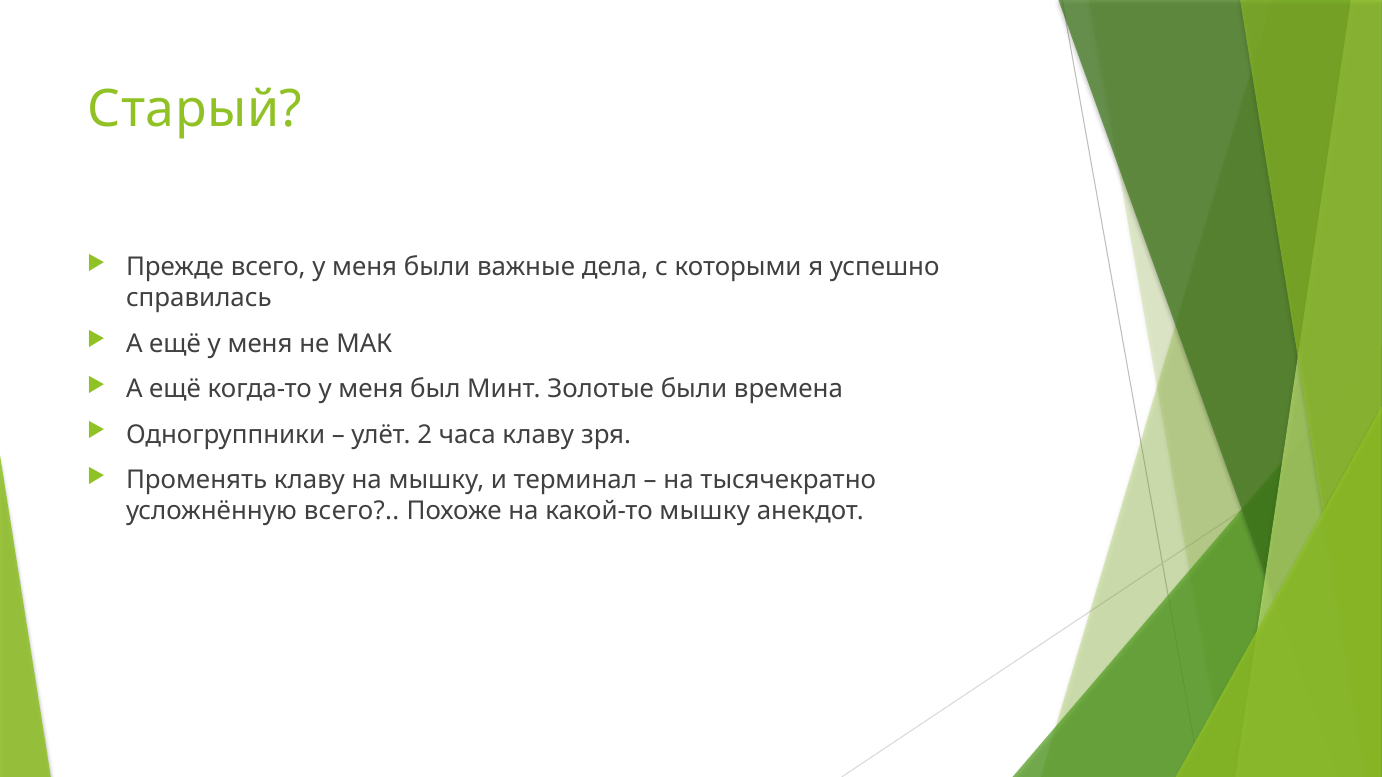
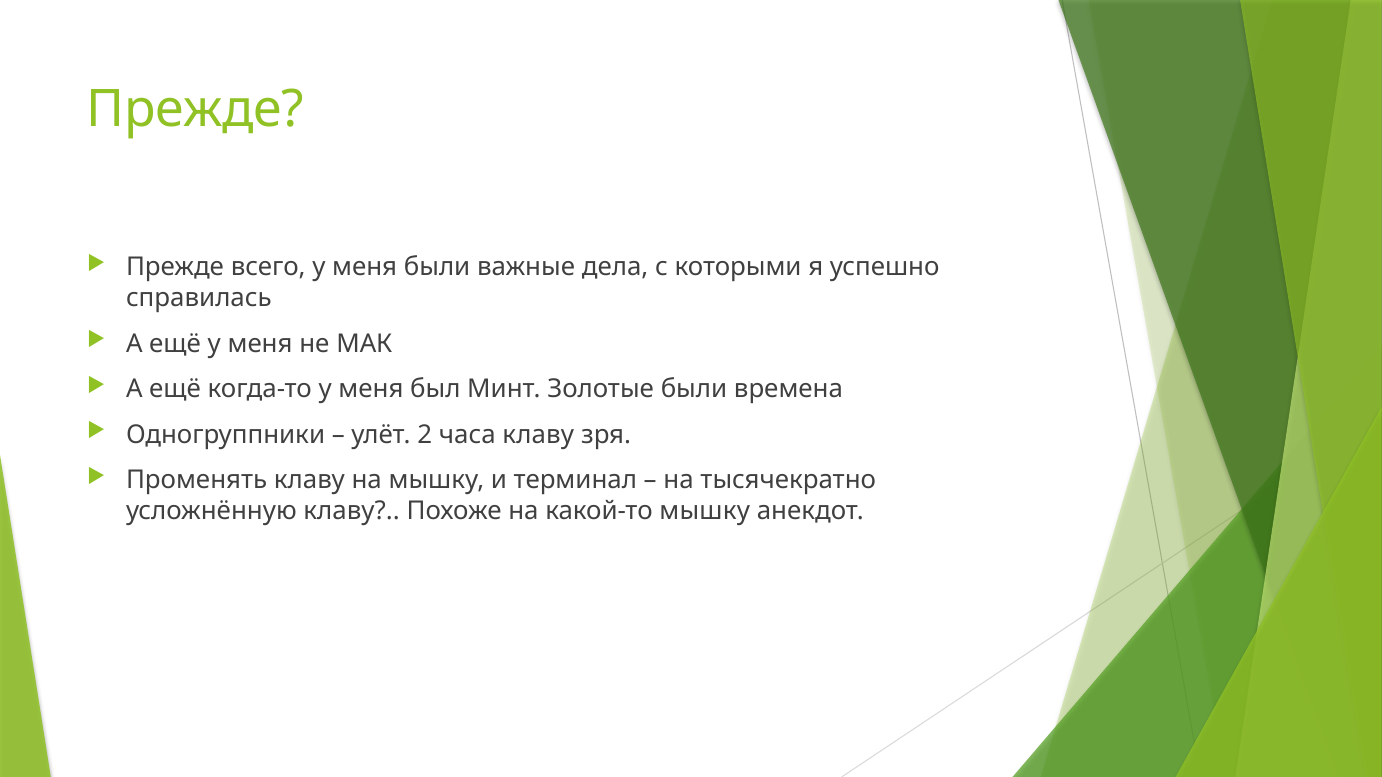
Старый: Старый -> Прежде (195, 109)
усложнённую всего: всего -> клаву (352, 512)
